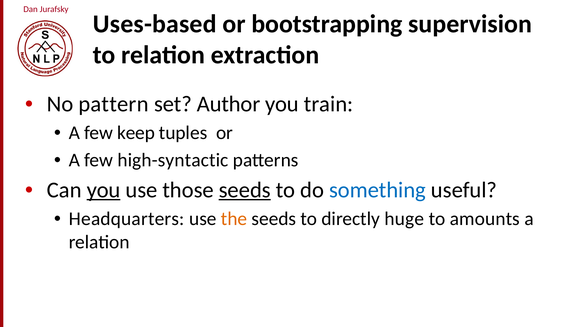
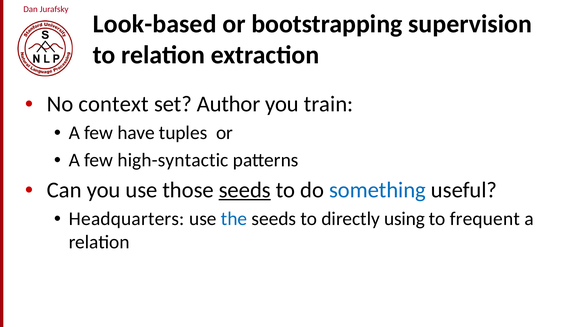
Uses-based: Uses-based -> Look-based (155, 24)
pattern: pattern -> context (114, 104)
keep: keep -> have (136, 133)
you underline: present -> none (104, 190)
the colour: orange -> blue (234, 219)
huge: huge -> using (405, 219)
amounts: amounts -> frequent (485, 219)
